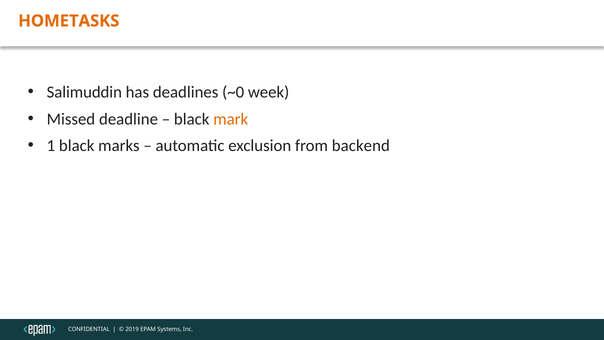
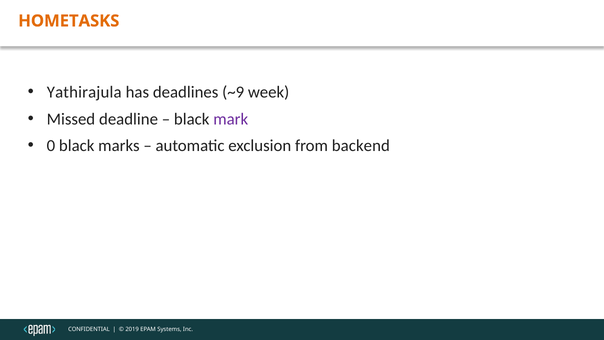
Salimuddin: Salimuddin -> Yathirajula (84, 92)
~0: ~0 -> ~9 (233, 92)
mark colour: orange -> purple (231, 119)
1: 1 -> 0 (51, 146)
